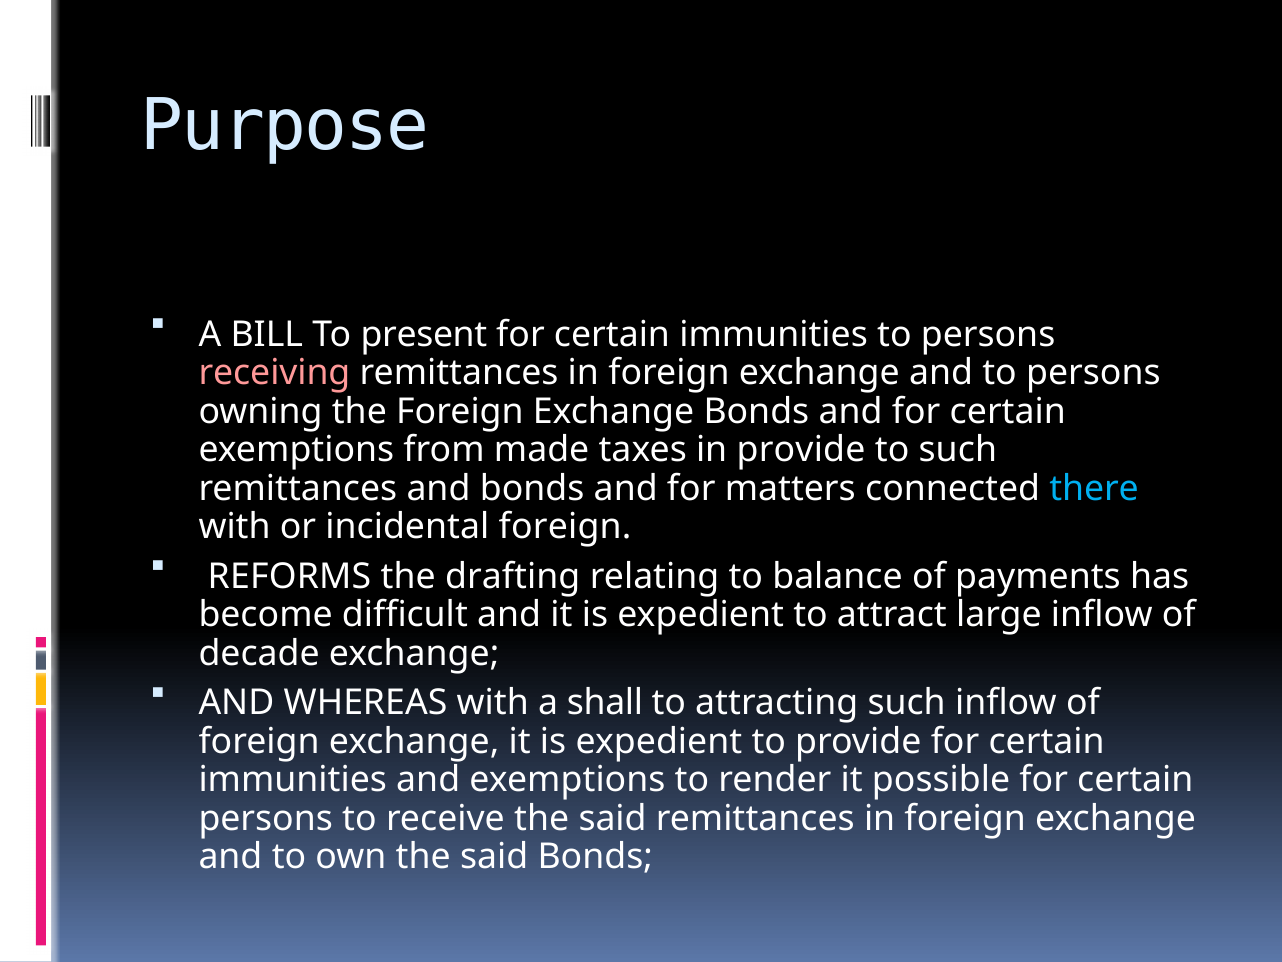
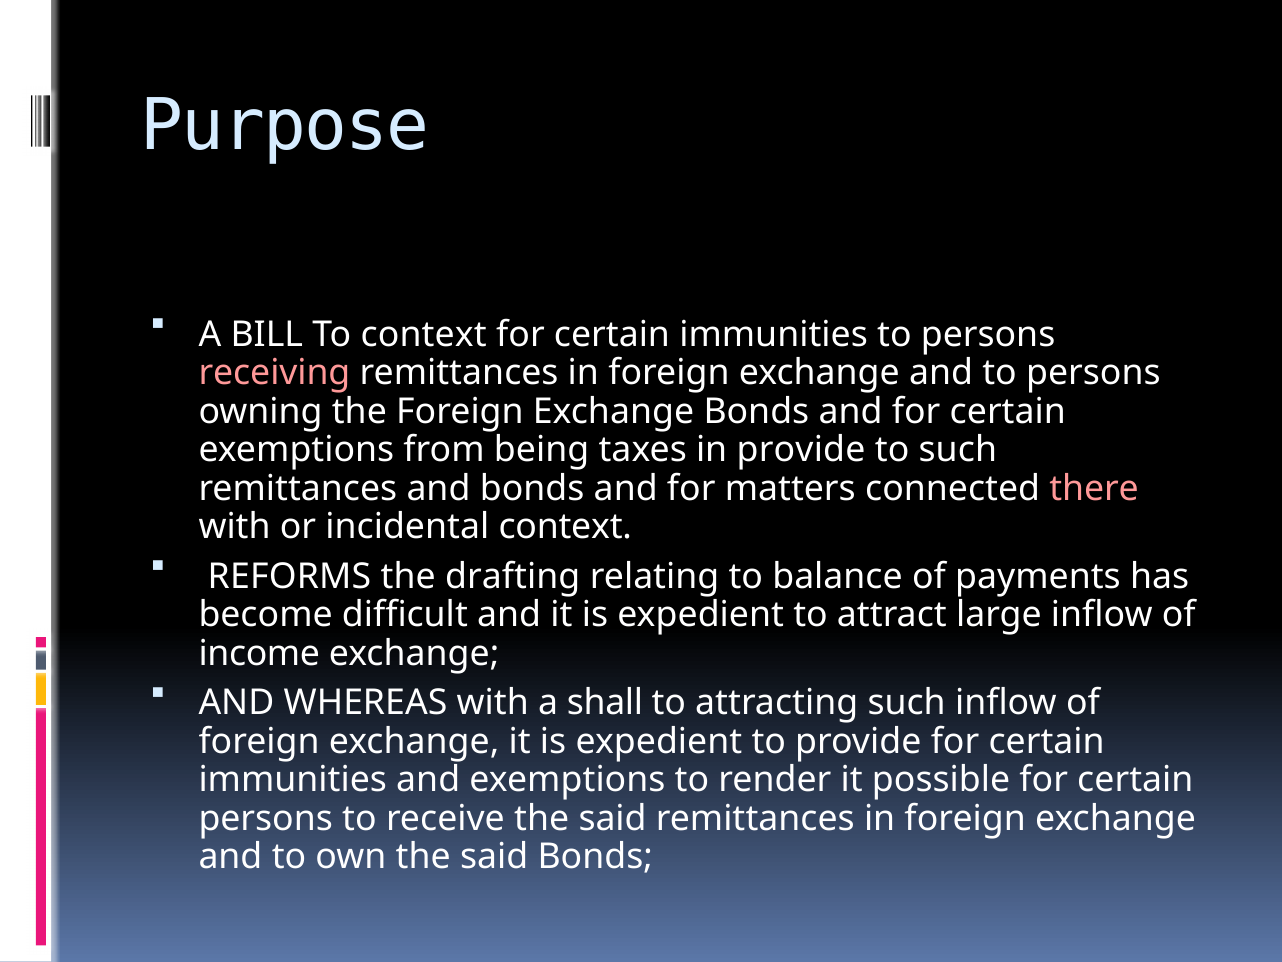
To present: present -> context (424, 334)
made: made -> being (542, 450)
there colour: light blue -> pink (1094, 488)
incidental foreign: foreign -> context (565, 526)
decade: decade -> income (259, 653)
